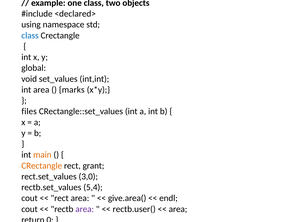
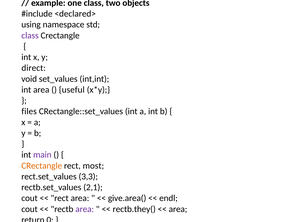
class colour: blue -> purple (30, 35)
global: global -> direct (34, 68)
marks: marks -> useful (72, 90)
main colour: orange -> purple (42, 155)
grant: grant -> most (93, 166)
3,0: 3,0 -> 3,3 (88, 176)
5,4: 5,4 -> 2,1 (93, 187)
rectb.user(: rectb.user( -> rectb.they( (134, 209)
